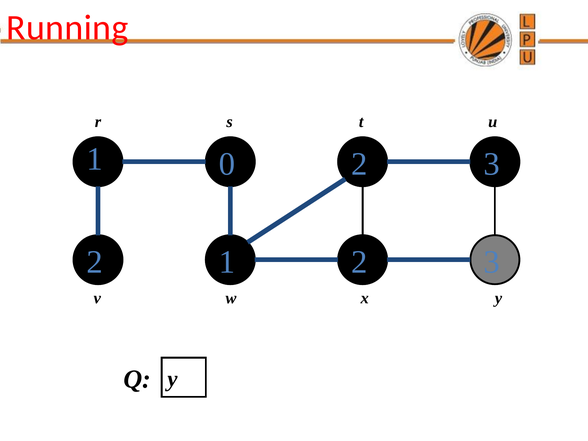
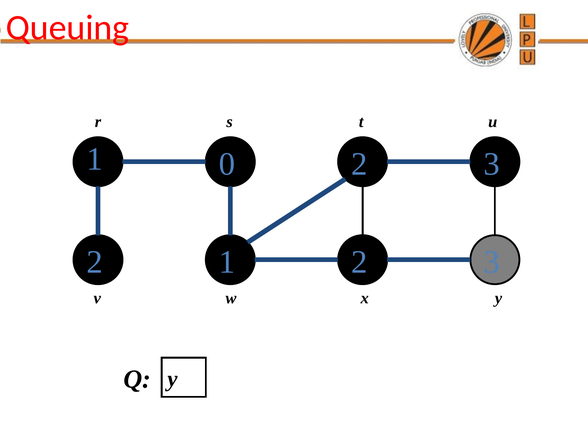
Running: Running -> Queuing (68, 27)
